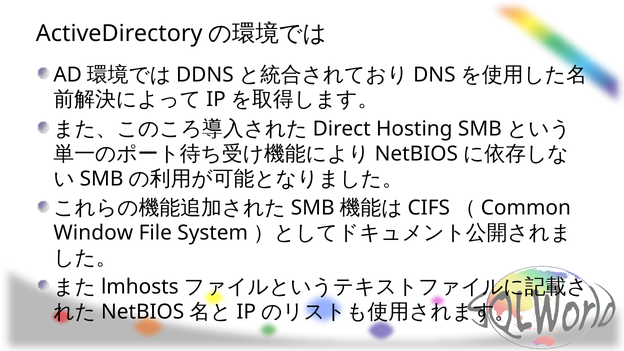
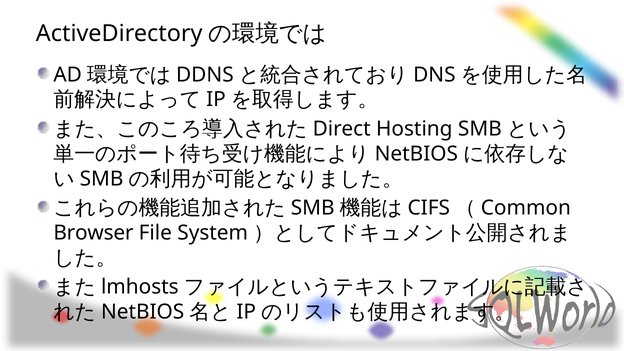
Window: Window -> Browser (93, 233)
